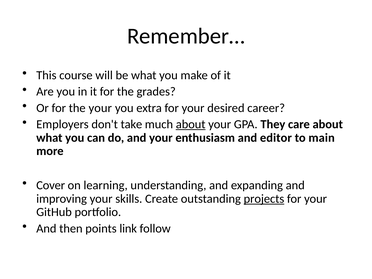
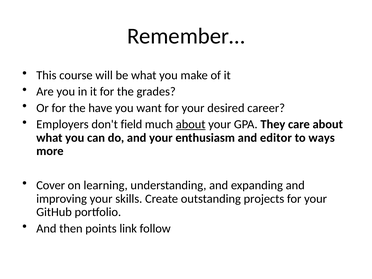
the your: your -> have (100, 108)
extra: extra -> want (149, 108)
take: take -> field (131, 124)
main: main -> ways (322, 138)
projects underline: present -> none (264, 199)
